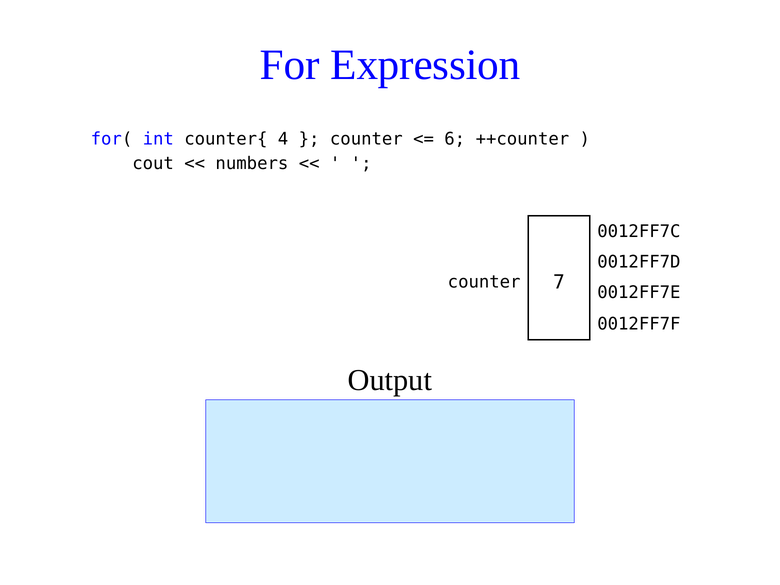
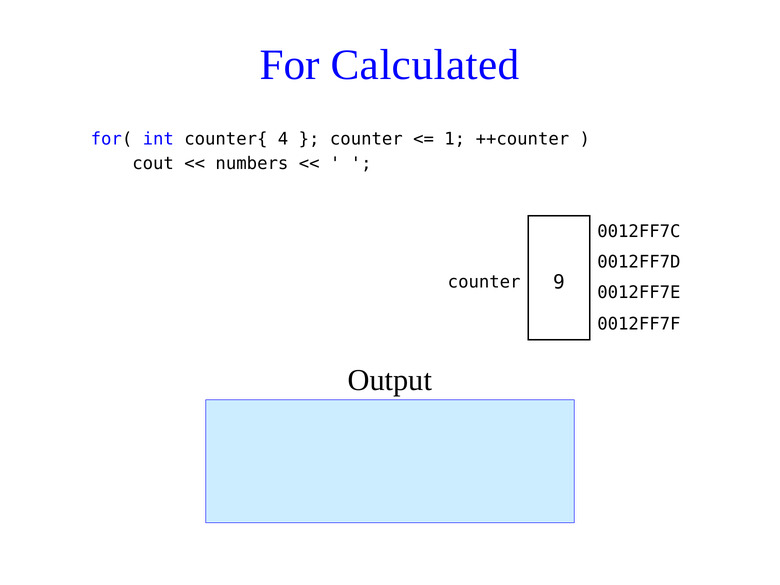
Expression: Expression -> Calculated (425, 65)
6: 6 -> 1 (455, 139)
7: 7 -> 9 (559, 282)
